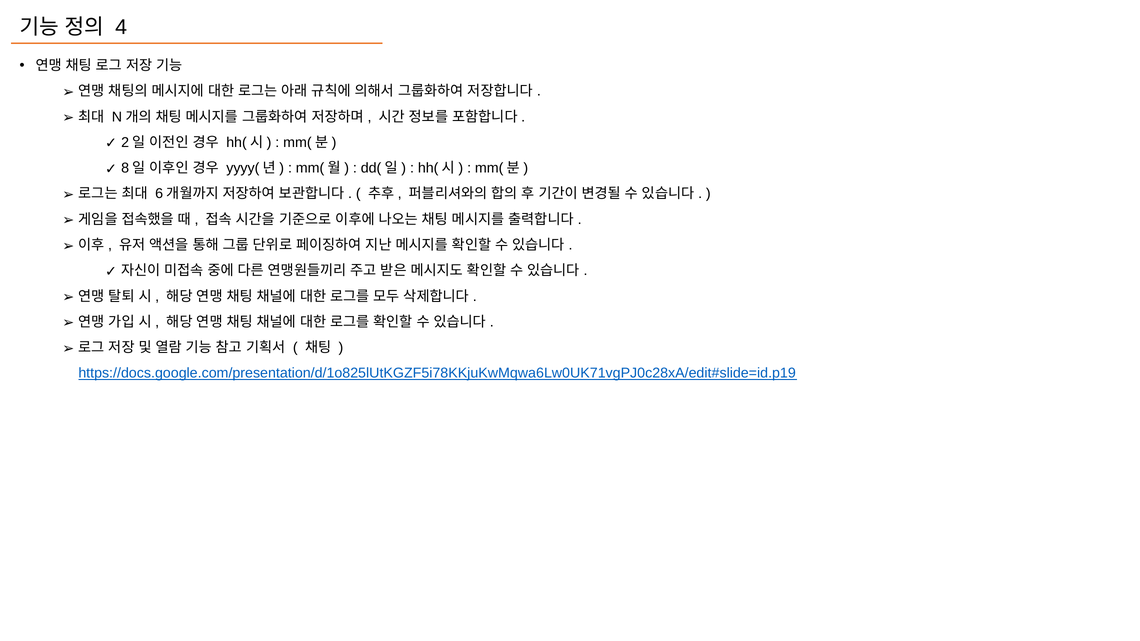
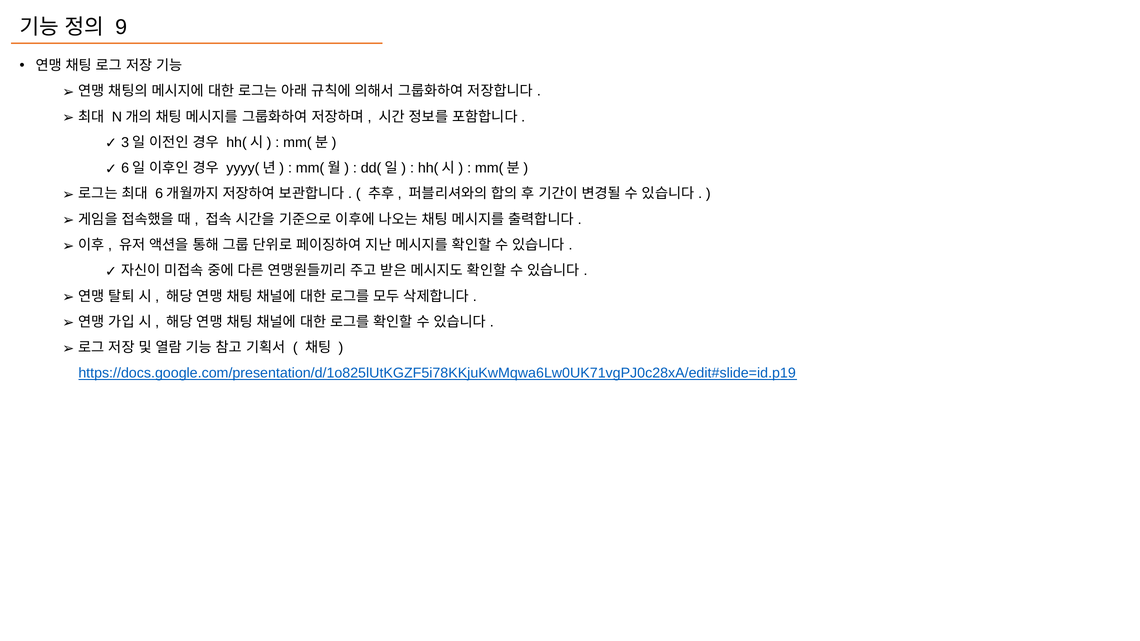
4: 4 -> 9 (121, 27)
2: 2 -> 3 (125, 143)
8: 8 -> 6 (125, 168)
